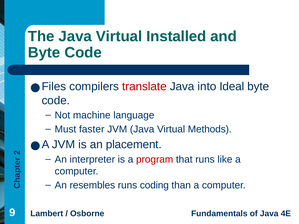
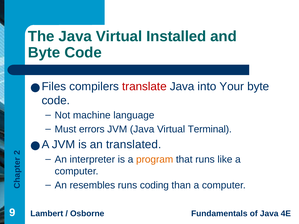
Ideal: Ideal -> Your (232, 87)
faster: faster -> errors (92, 129)
Methods: Methods -> Terminal (210, 129)
placement: placement -> translated (134, 145)
program colour: red -> orange (155, 160)
